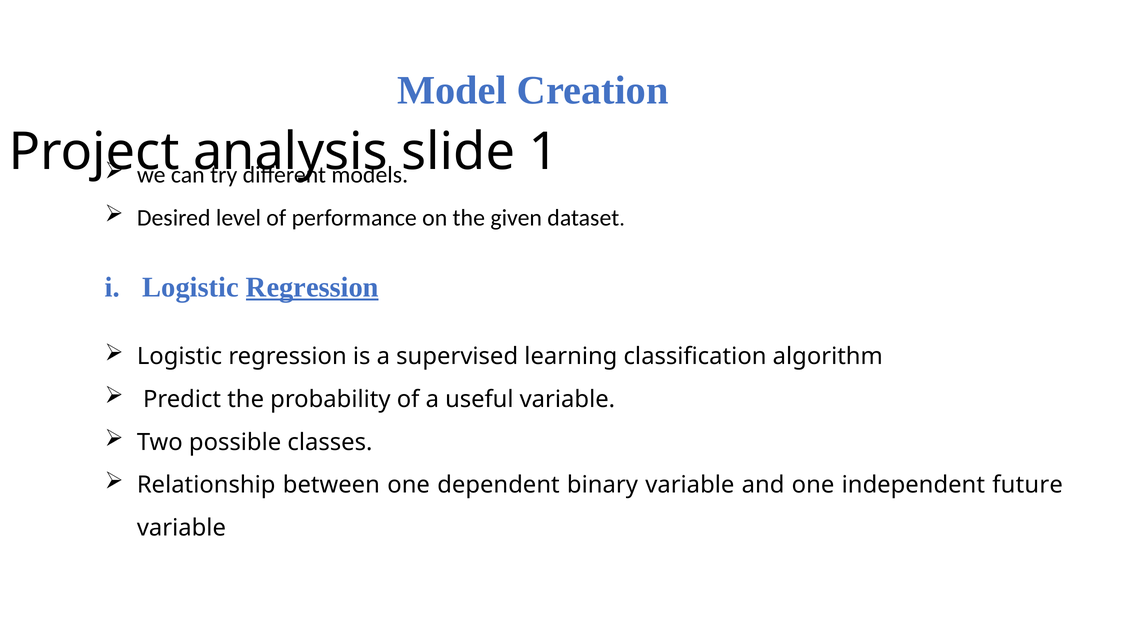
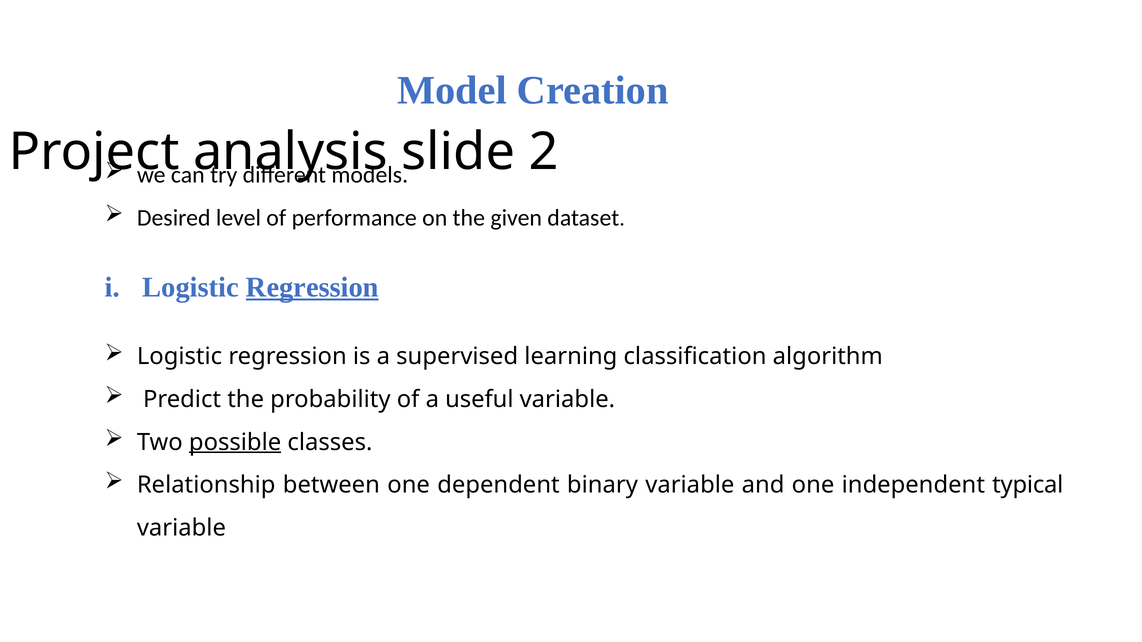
1: 1 -> 2 (544, 152)
possible underline: none -> present (235, 442)
future: future -> typical (1028, 485)
